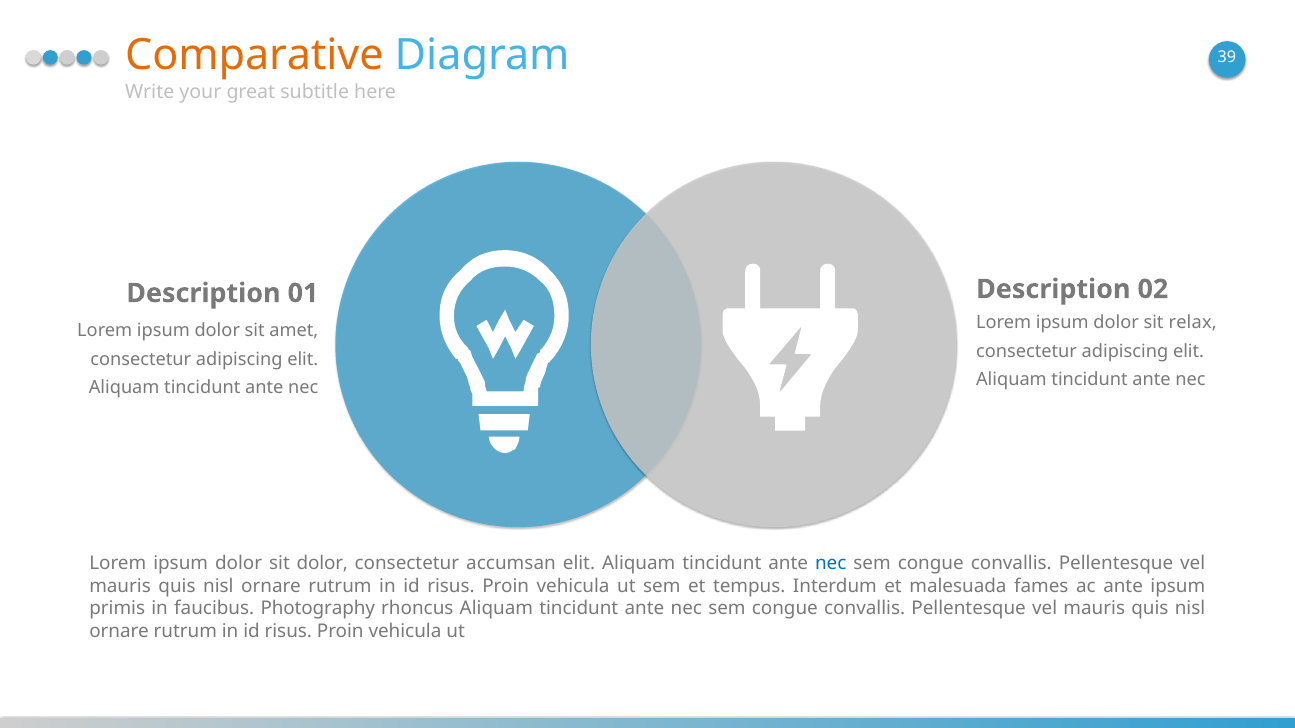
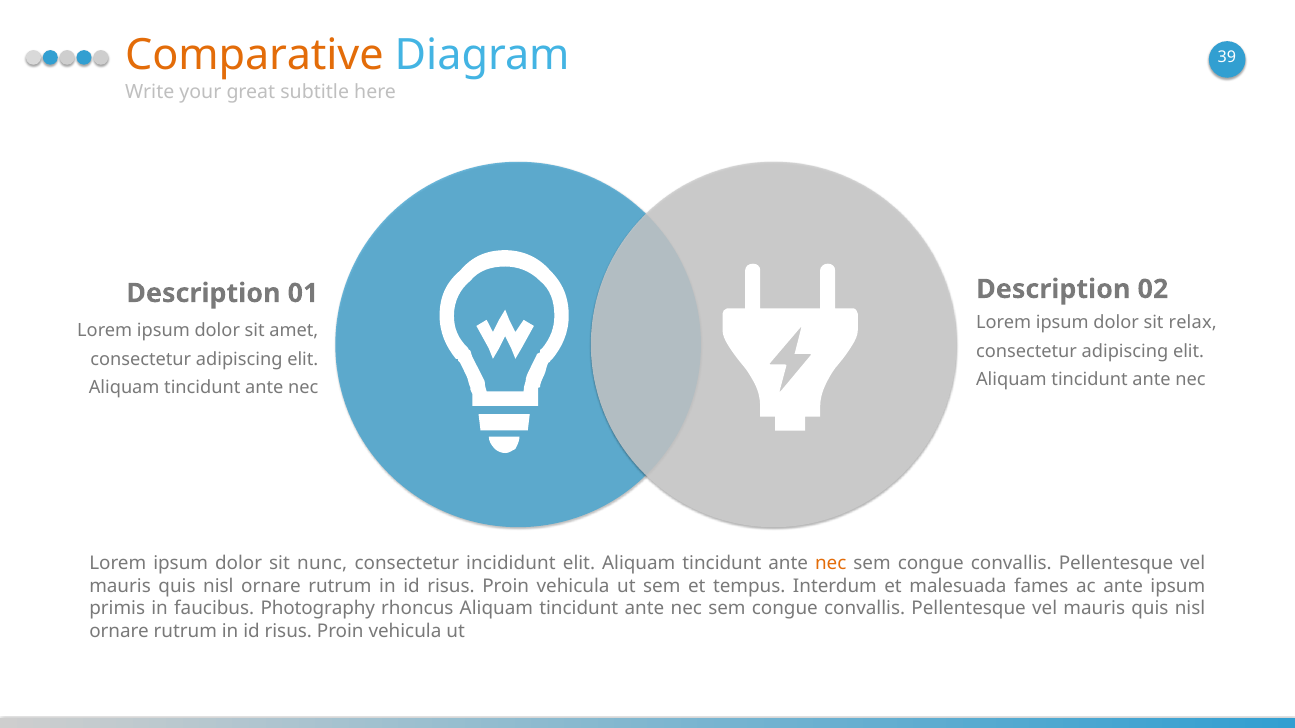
sit dolor: dolor -> nunc (322, 564)
accumsan: accumsan -> incididunt (511, 564)
nec colour: blue -> orange (831, 564)
